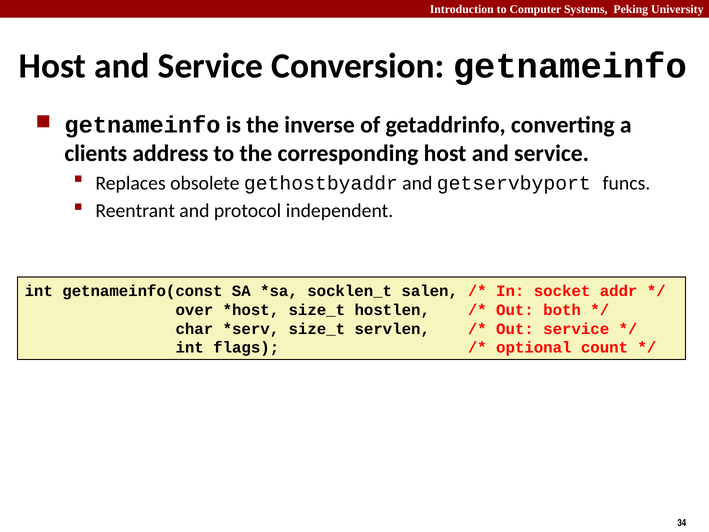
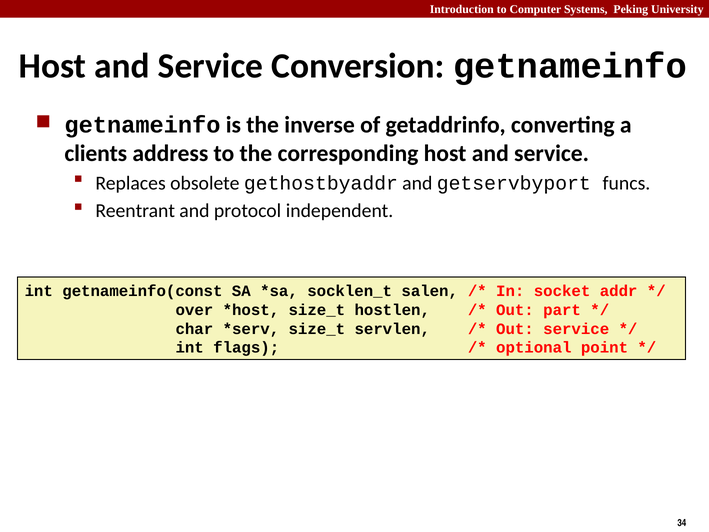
both: both -> part (562, 310)
count: count -> point (604, 348)
